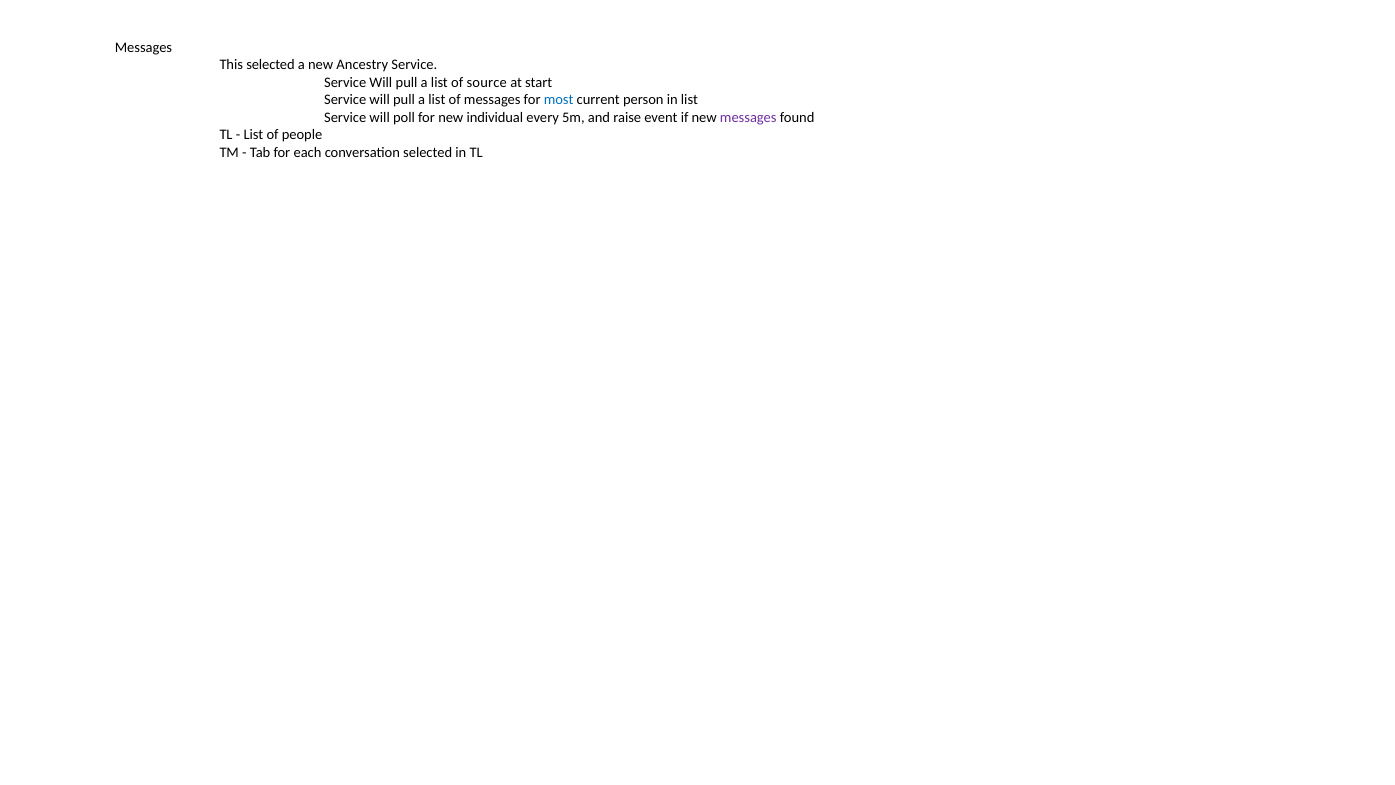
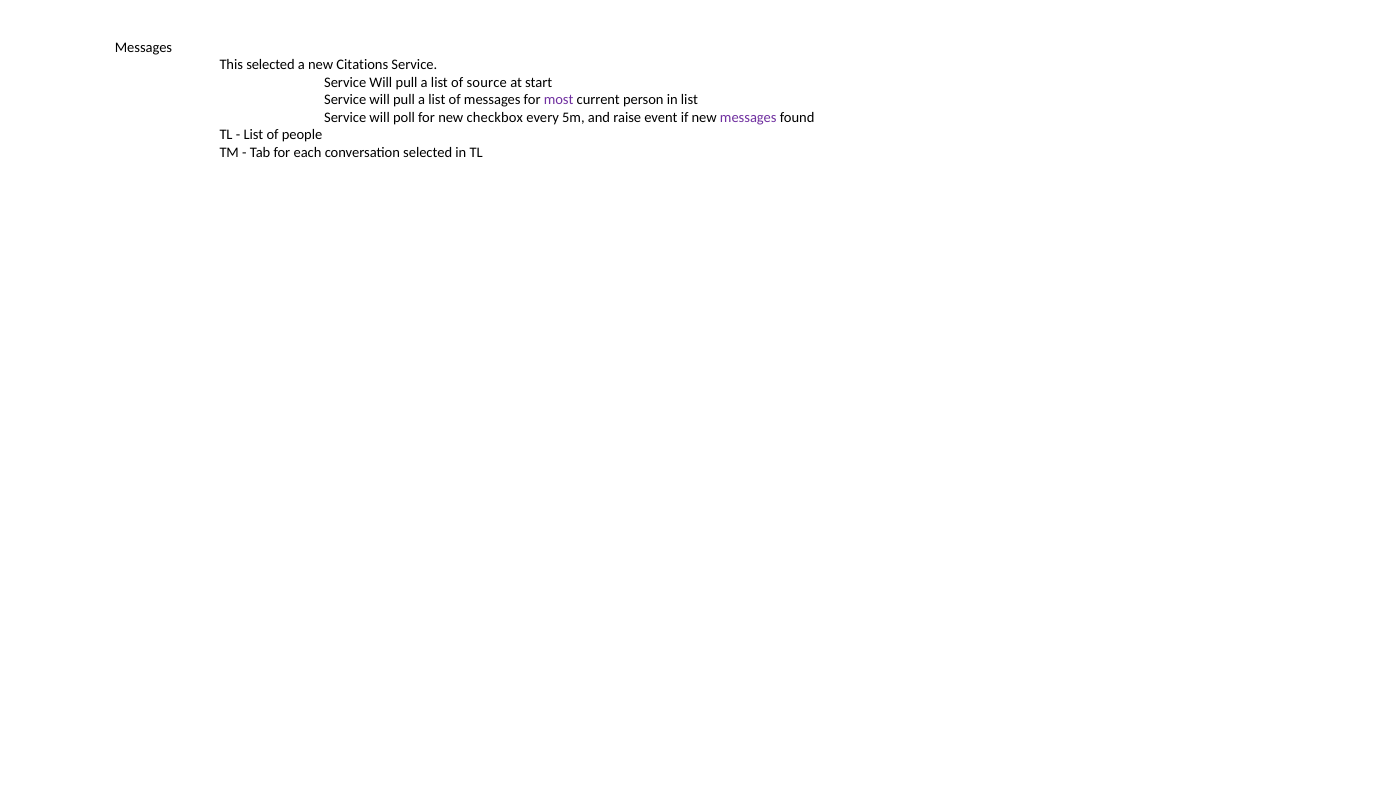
Ancestry: Ancestry -> Citations (362, 65)
most colour: blue -> purple (559, 100)
individual: individual -> checkbox (495, 118)
